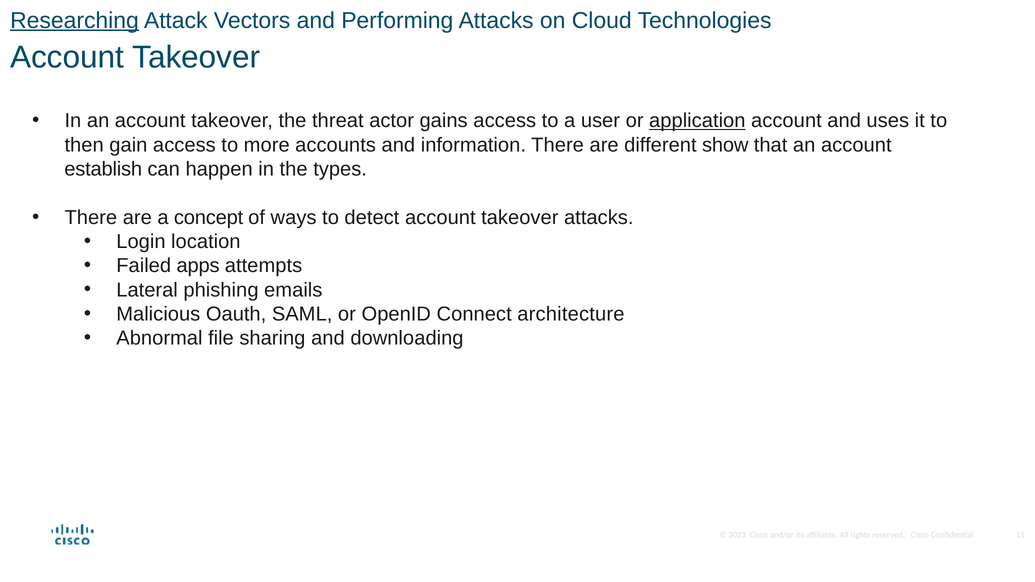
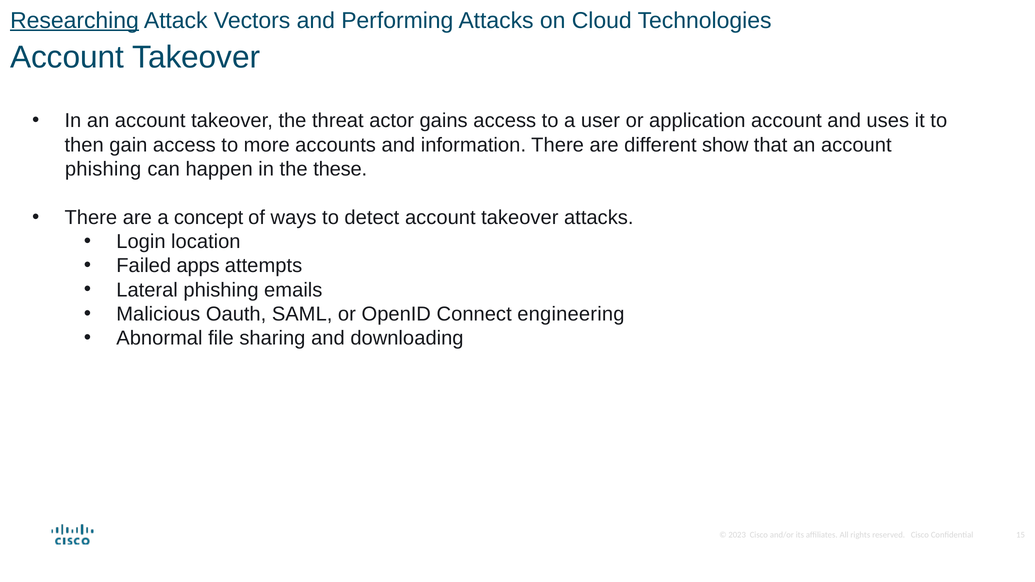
application underline: present -> none (697, 121)
establish: establish -> phishing (103, 169)
types: types -> these (340, 169)
architecture: architecture -> engineering (571, 314)
